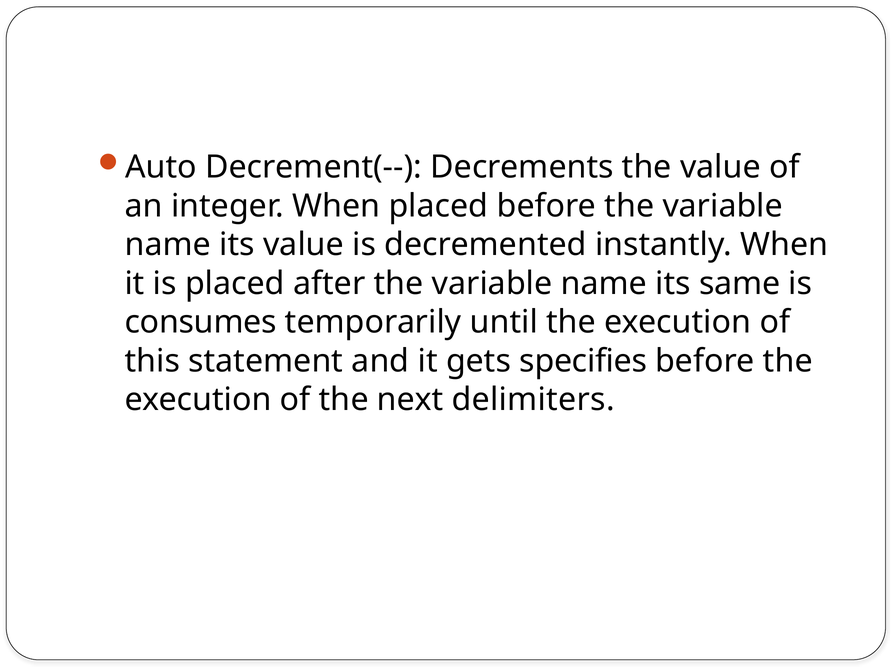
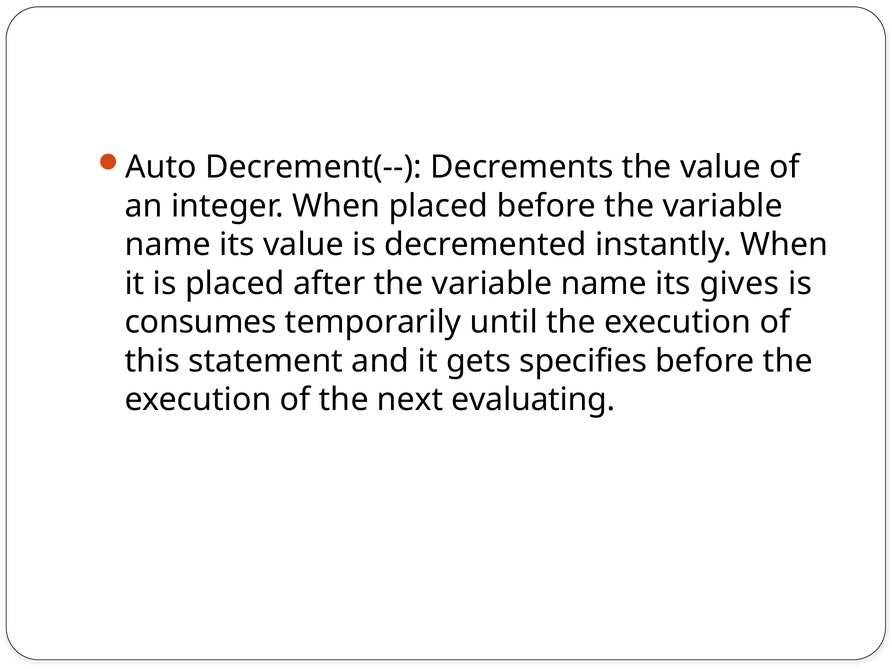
same: same -> gives (739, 283)
delimiters: delimiters -> evaluating (533, 400)
